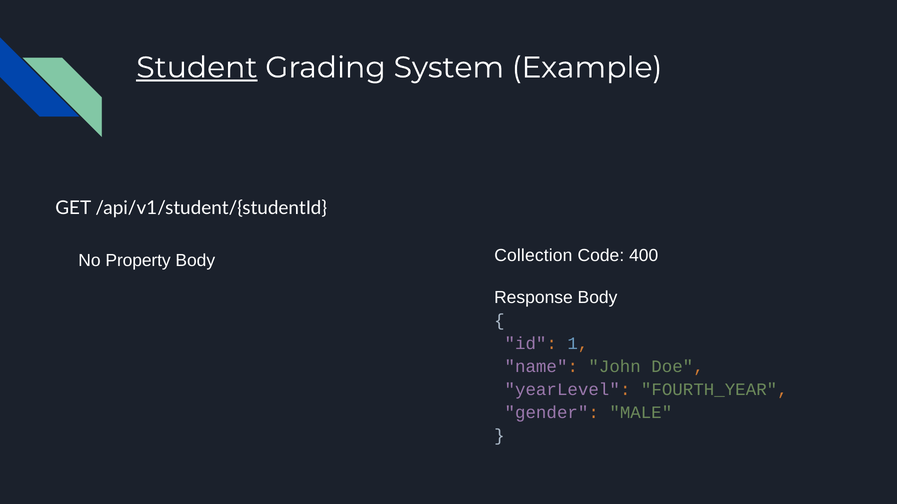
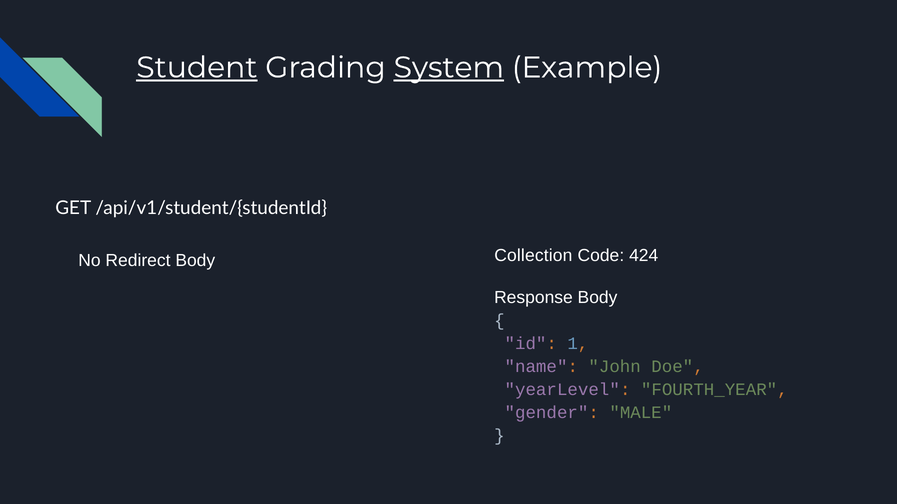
System underline: none -> present (449, 68)
Property: Property -> Redirect (138, 261)
400: 400 -> 424 (644, 256)
